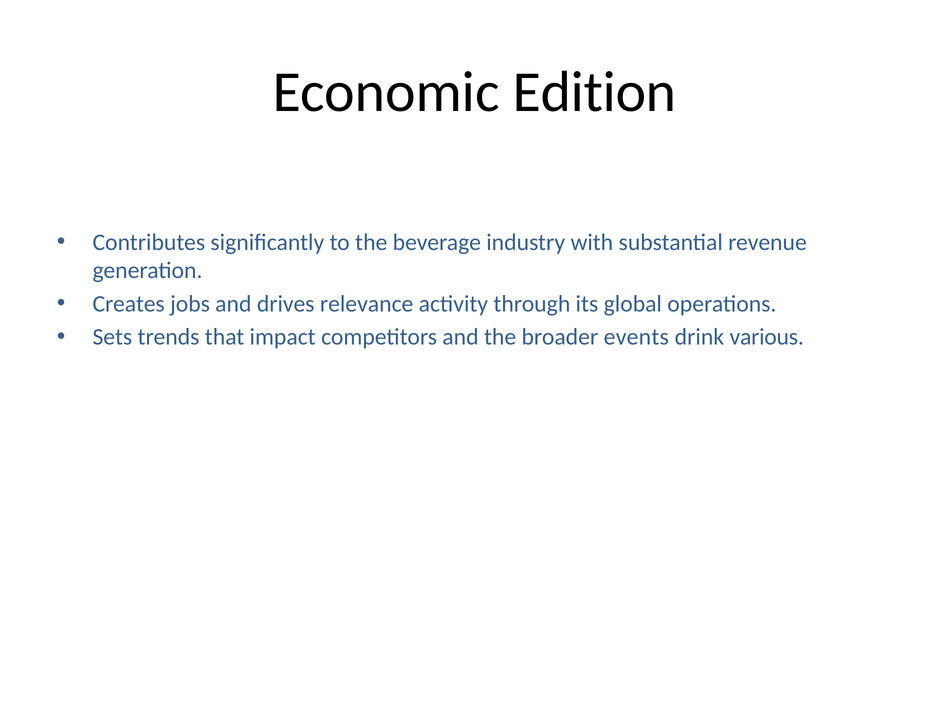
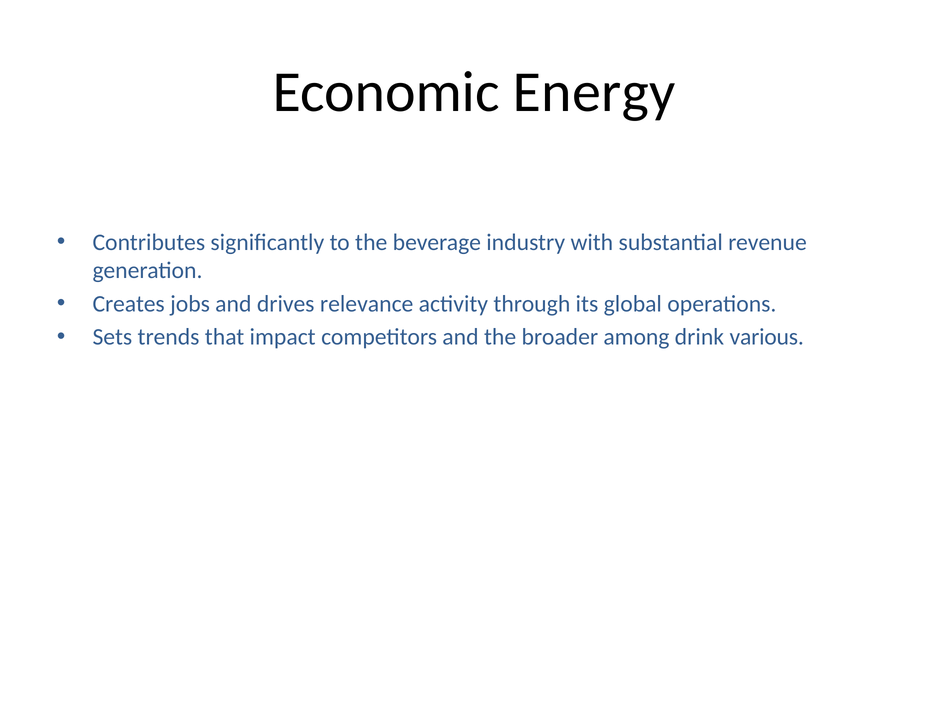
Edition: Edition -> Energy (594, 92)
events: events -> among (636, 337)
